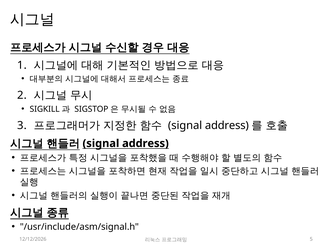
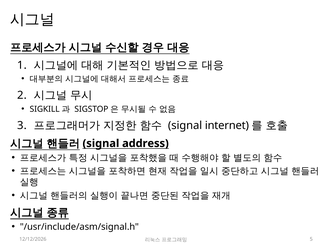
address: address -> internet (227, 125)
